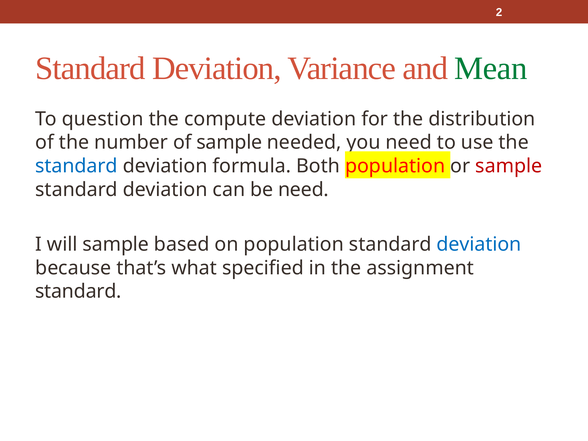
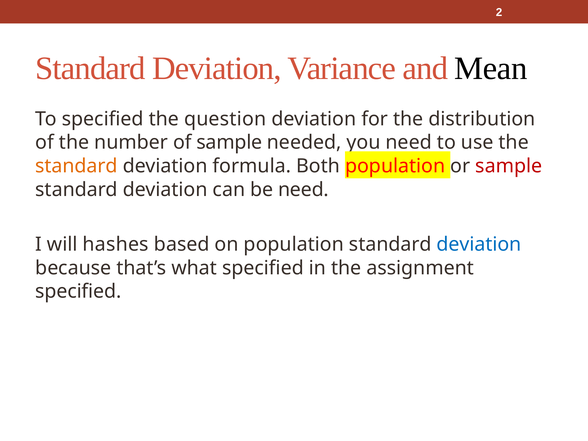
Mean colour: green -> black (491, 68)
To question: question -> specified (103, 119)
compute: compute -> question (225, 119)
standard colour: blue -> orange (76, 166)
will sample: sample -> hashes (116, 244)
standard: standard -> specified (78, 291)
